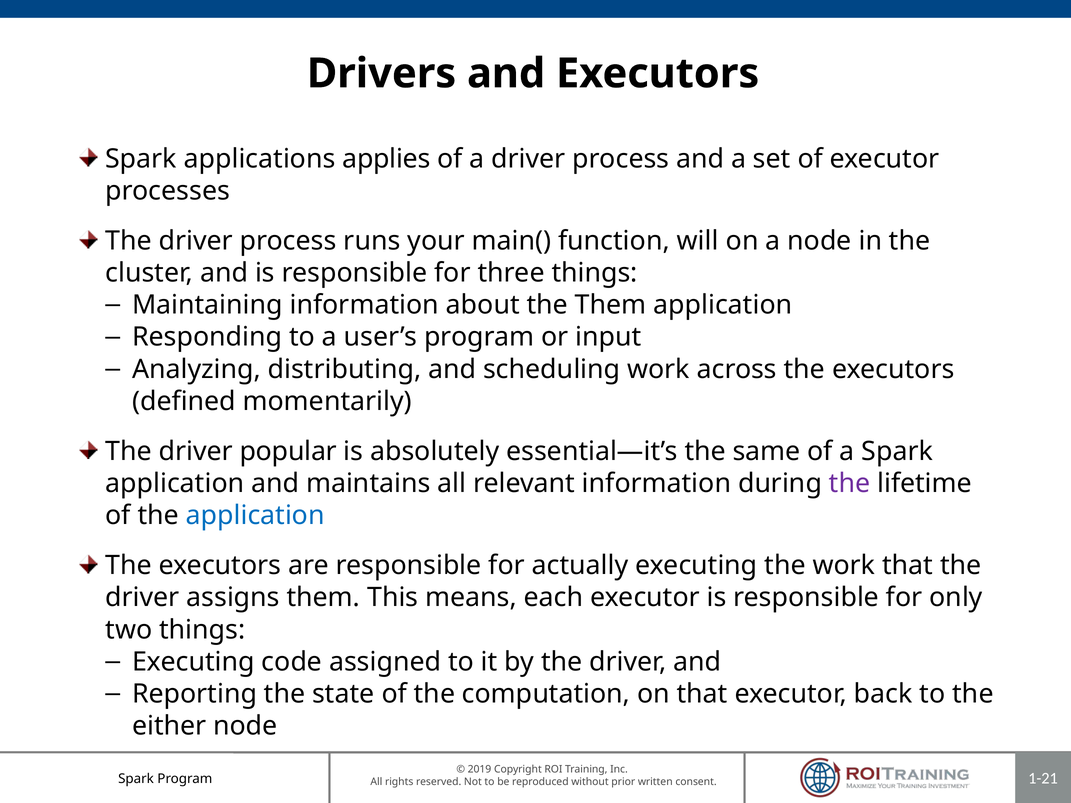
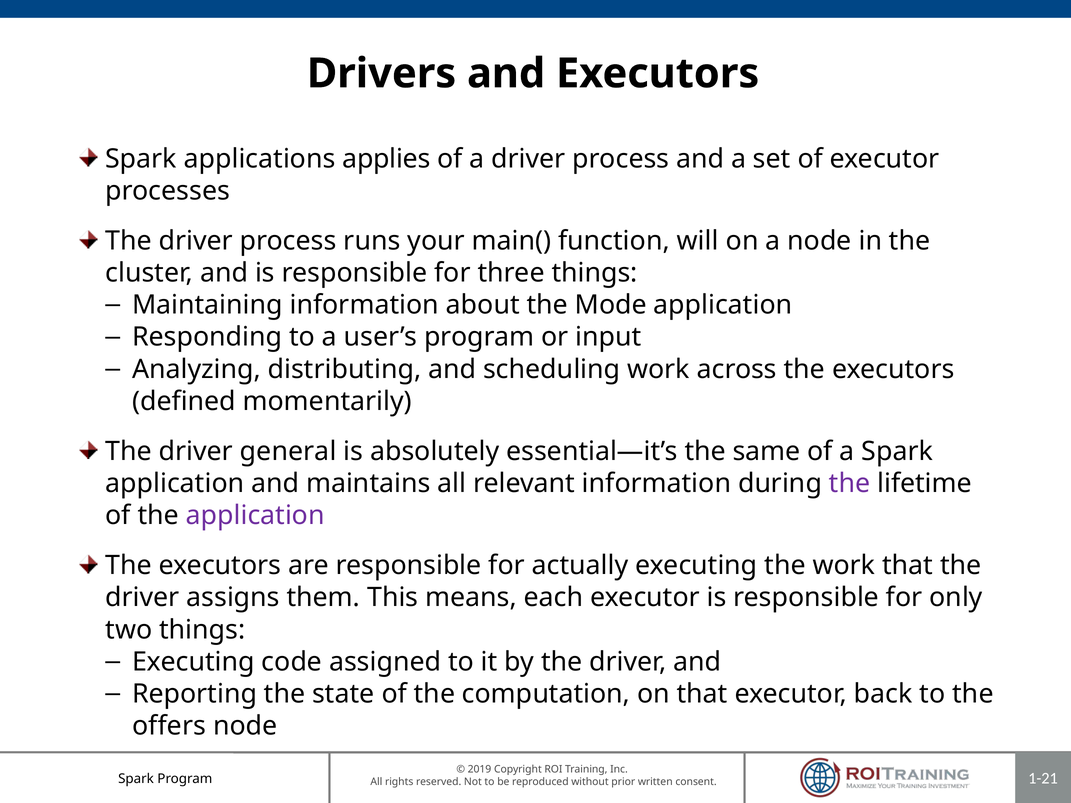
the Them: Them -> Mode (611, 305)
popular: popular -> general (288, 451)
application colour: blue -> purple (255, 516)
either: either -> offers (169, 726)
